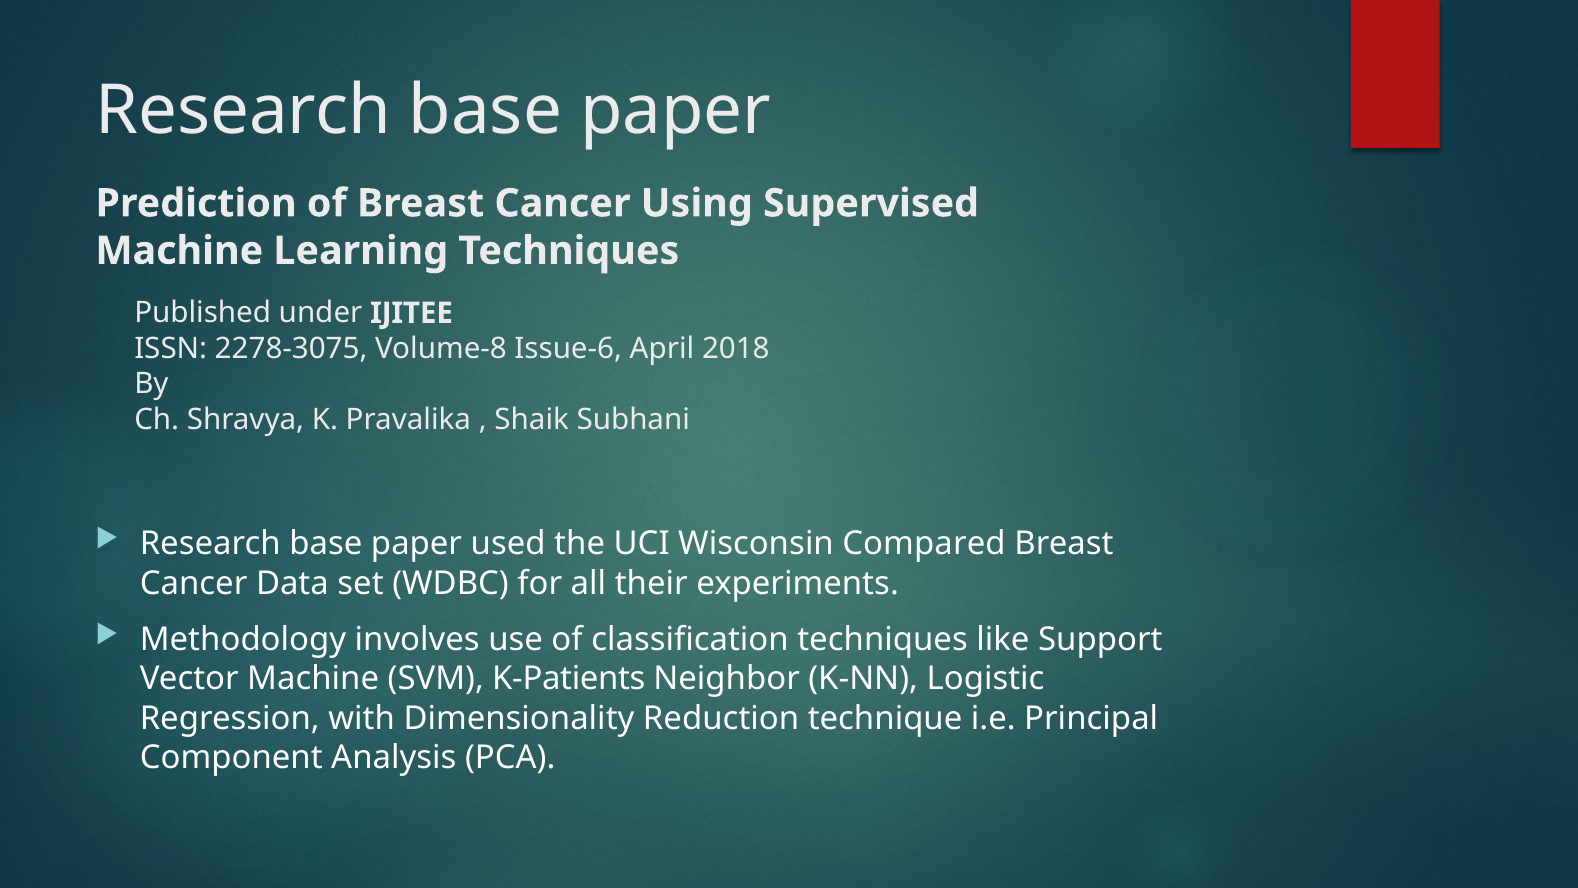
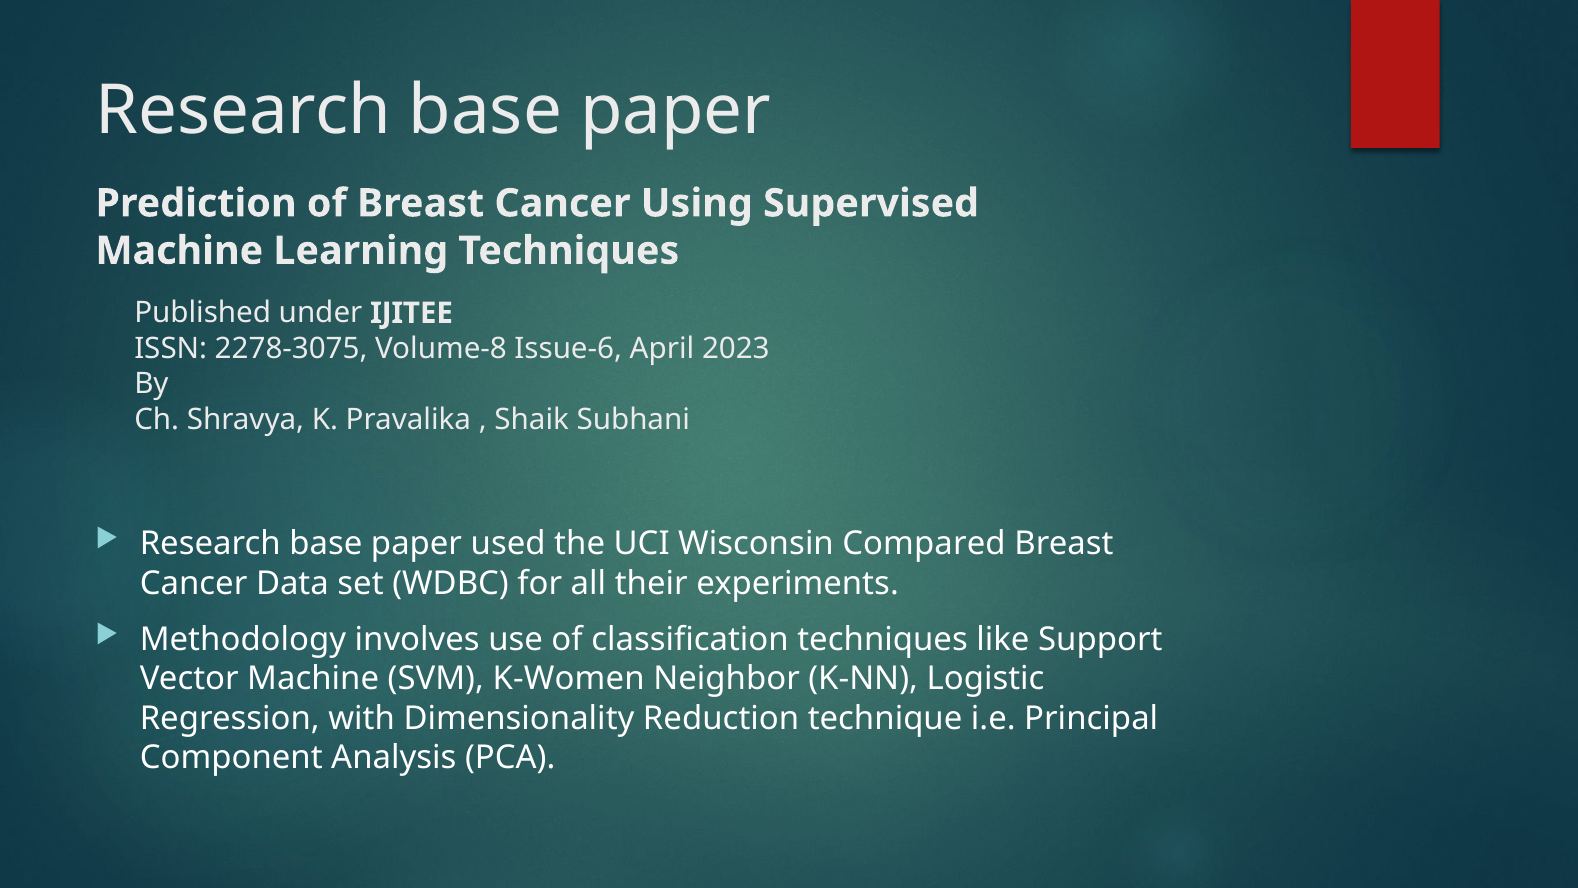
2018: 2018 -> 2023 (736, 348)
K-Patients: K-Patients -> K-Women (569, 679)
